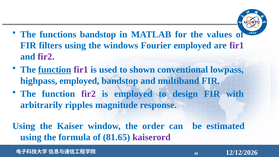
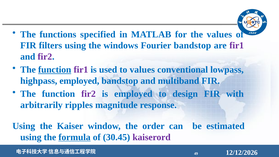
functions bandstop: bandstop -> specified (98, 34)
Fourier employed: employed -> bandstop (192, 46)
to shown: shown -> values (142, 70)
formula underline: none -> present (75, 137)
81.65: 81.65 -> 30.45 (117, 137)
